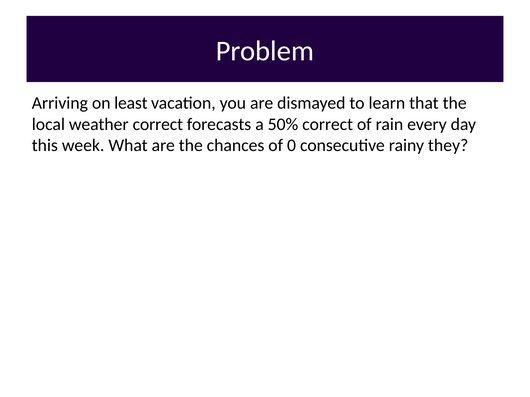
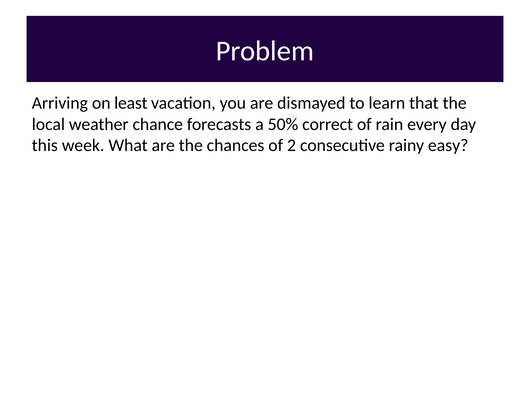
weather correct: correct -> chance (158, 124)
0: 0 -> 2 (292, 146)
they: they -> easy (448, 146)
